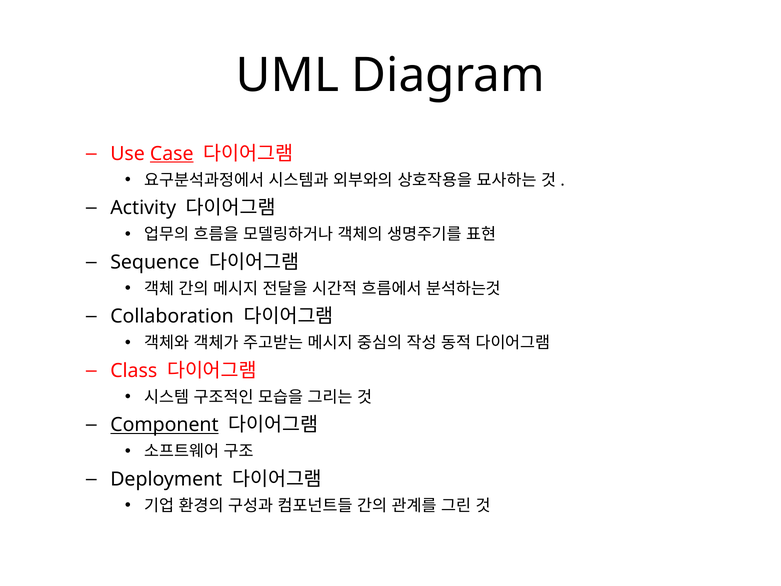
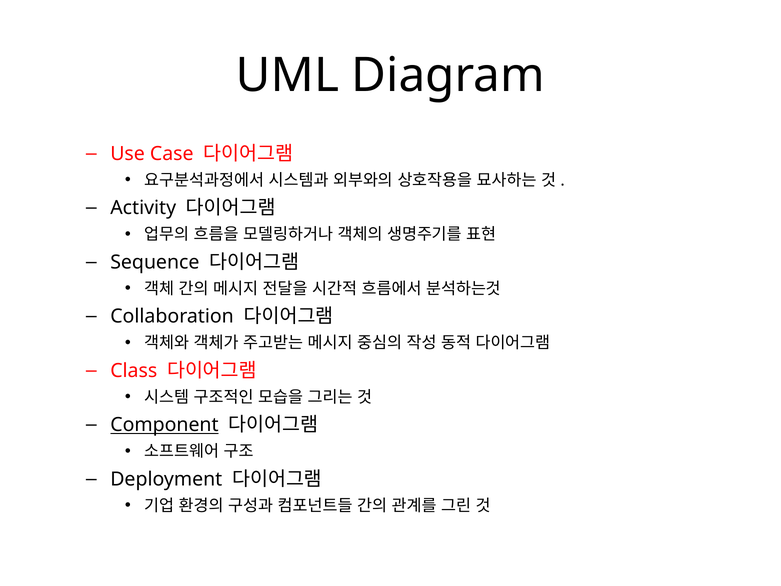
Case underline: present -> none (172, 154)
